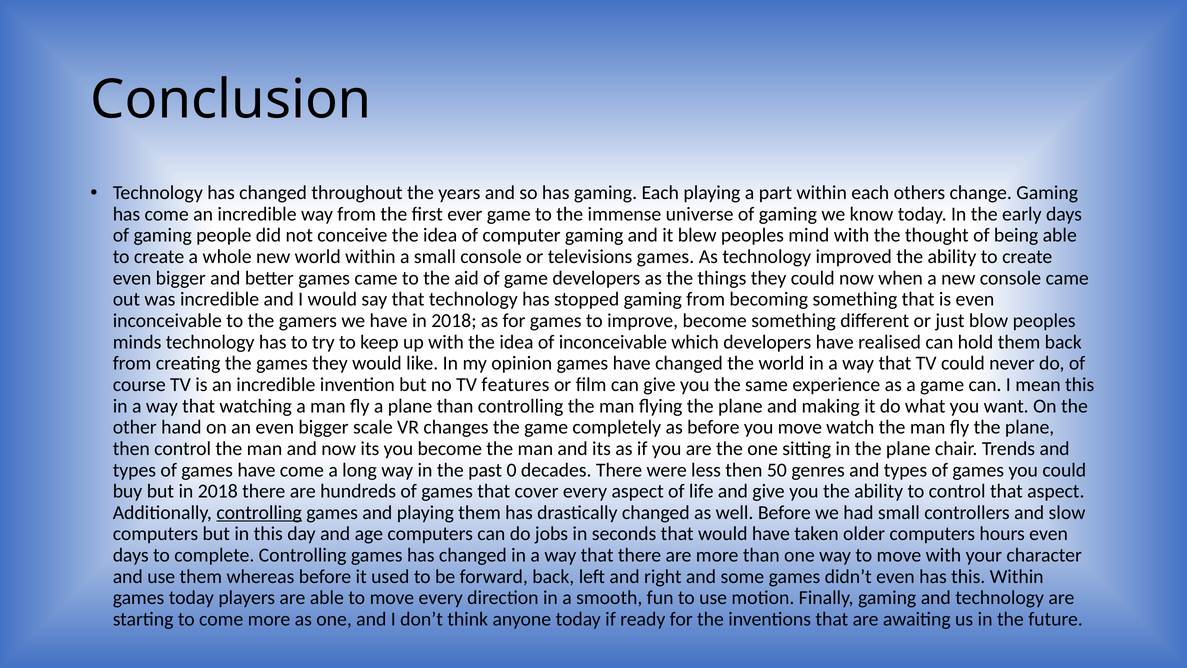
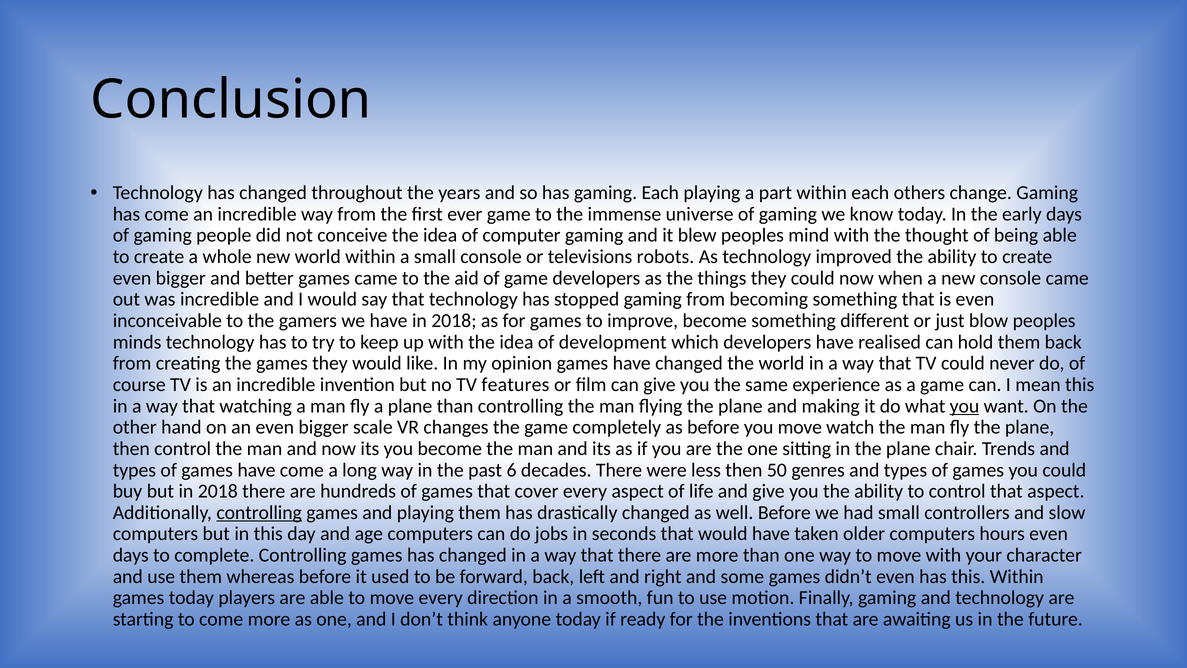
televisions games: games -> robots (666, 257)
of inconceivable: inconceivable -> development (613, 342)
you underline: none -> present (965, 406)
0: 0 -> 6 (512, 470)
